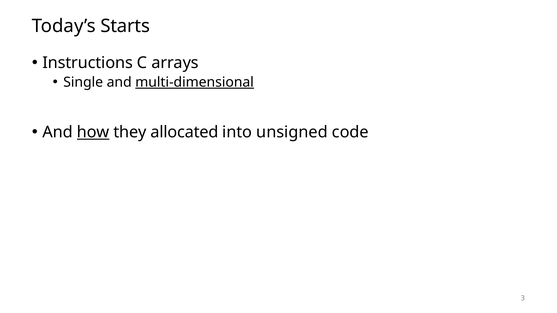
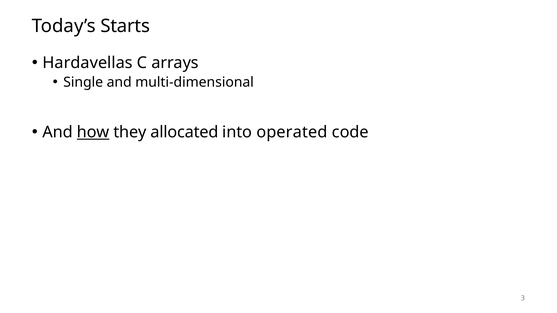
Instructions: Instructions -> Hardavellas (88, 63)
multi-dimensional underline: present -> none (195, 82)
unsigned: unsigned -> operated (292, 132)
